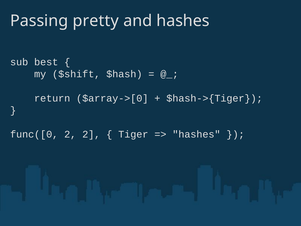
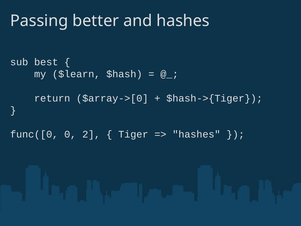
pretty: pretty -> better (96, 21)
$shift: $shift -> $learn (76, 74)
func([0 2: 2 -> 0 (70, 134)
